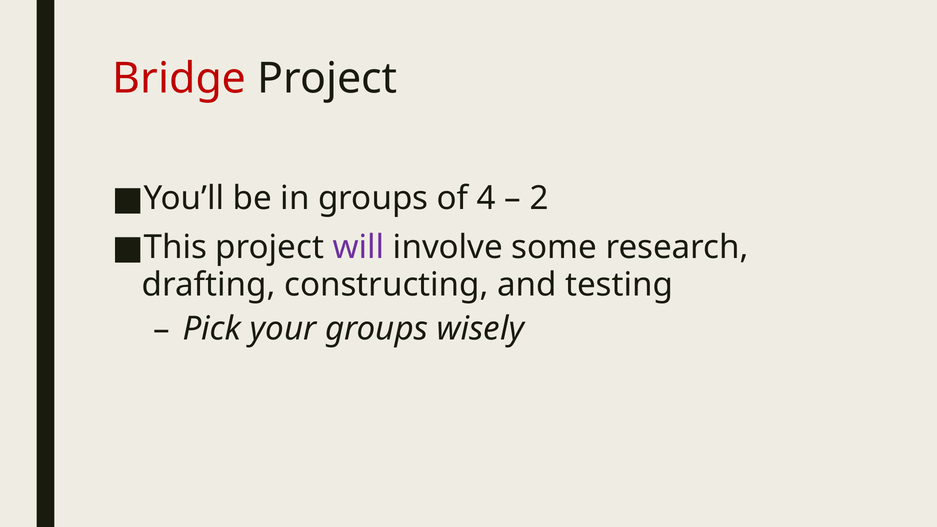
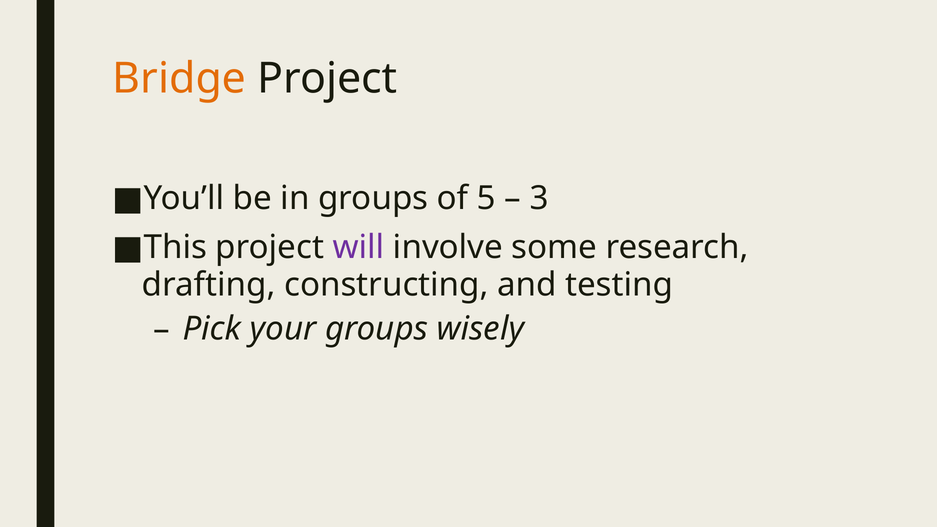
Bridge colour: red -> orange (179, 79)
4: 4 -> 5 (486, 198)
2: 2 -> 3 (539, 198)
